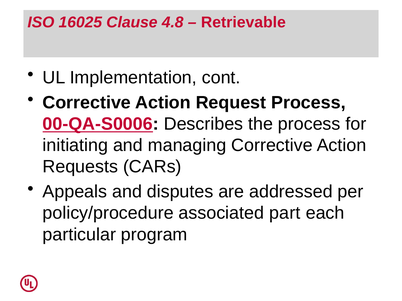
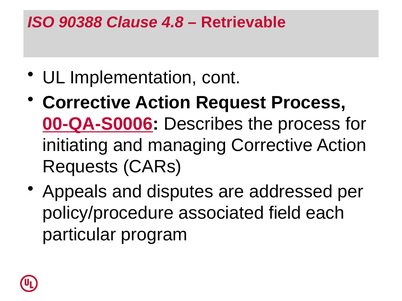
16025: 16025 -> 90388 (80, 23)
part: part -> field (285, 213)
